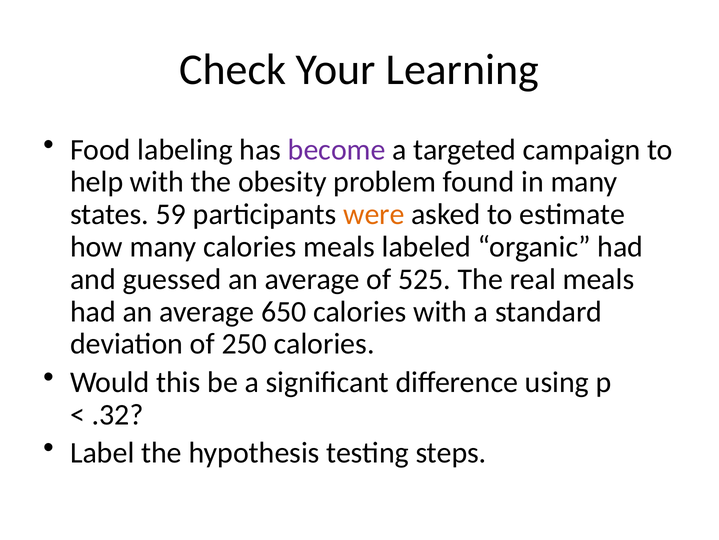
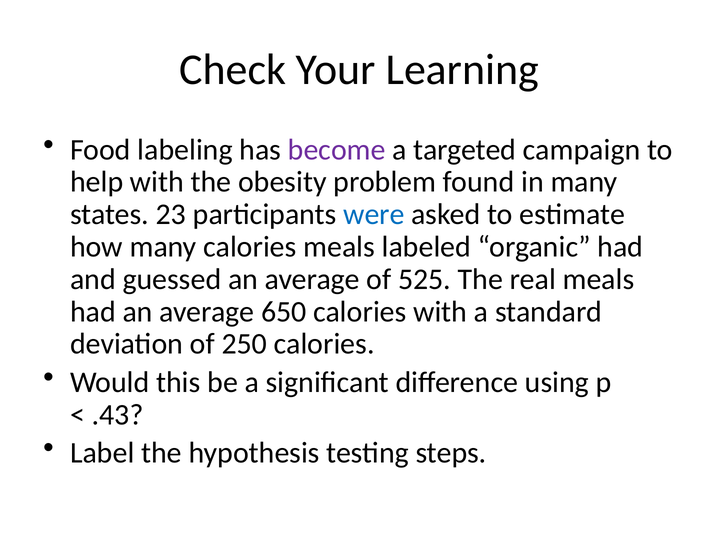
59: 59 -> 23 (171, 214)
were colour: orange -> blue (374, 214)
.32: .32 -> .43 (118, 414)
